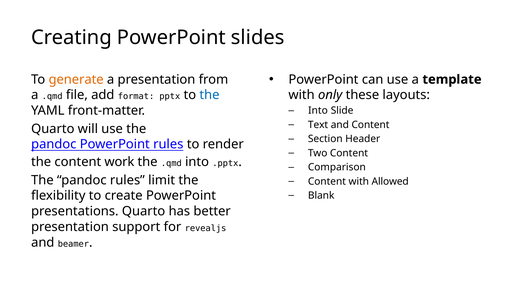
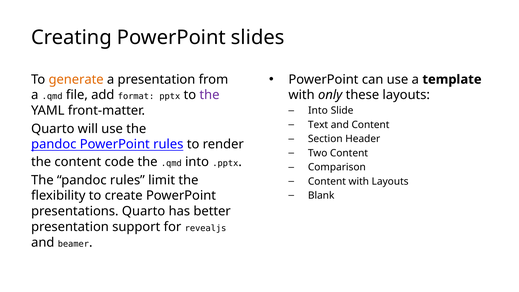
the colour: blue -> purple (209, 95)
work: work -> code (119, 162)
with Allowed: Allowed -> Layouts (390, 181)
